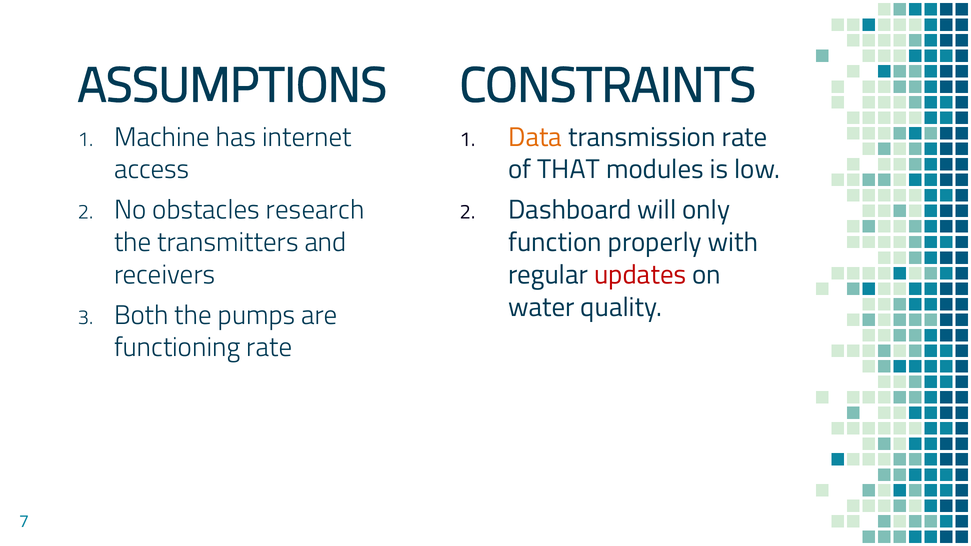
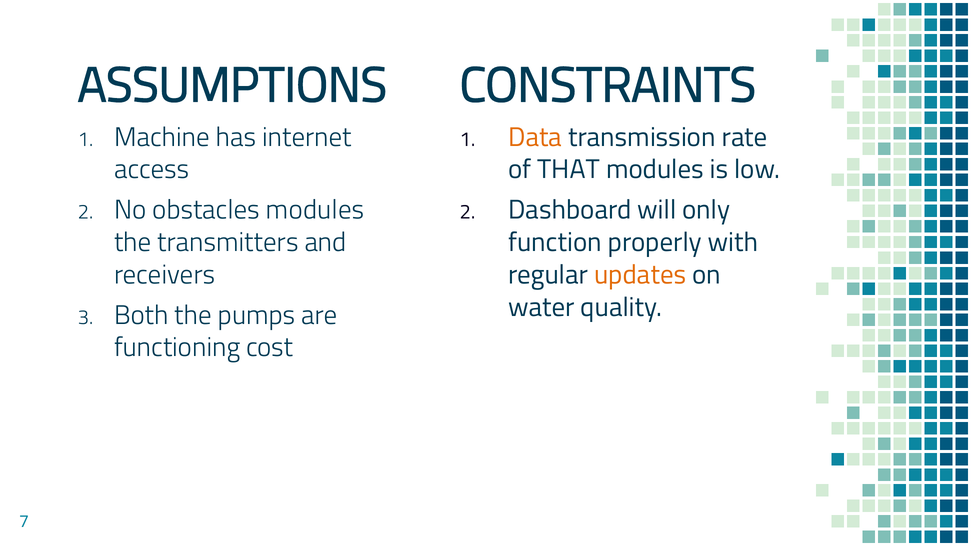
obstacles research: research -> modules (315, 210)
updates colour: red -> orange (640, 275)
functioning rate: rate -> cost (270, 348)
